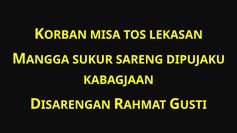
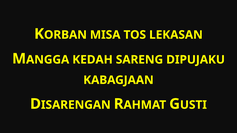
SUKUR: SUKUR -> KEDAH (93, 60)
